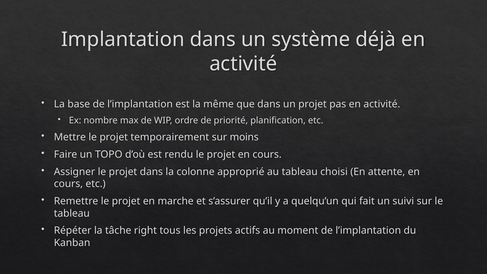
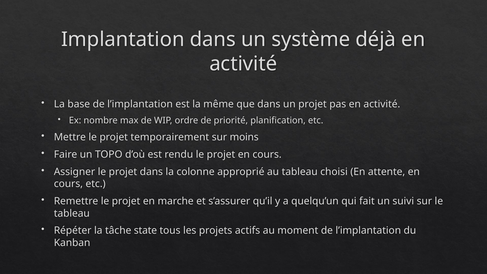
right: right -> state (145, 231)
